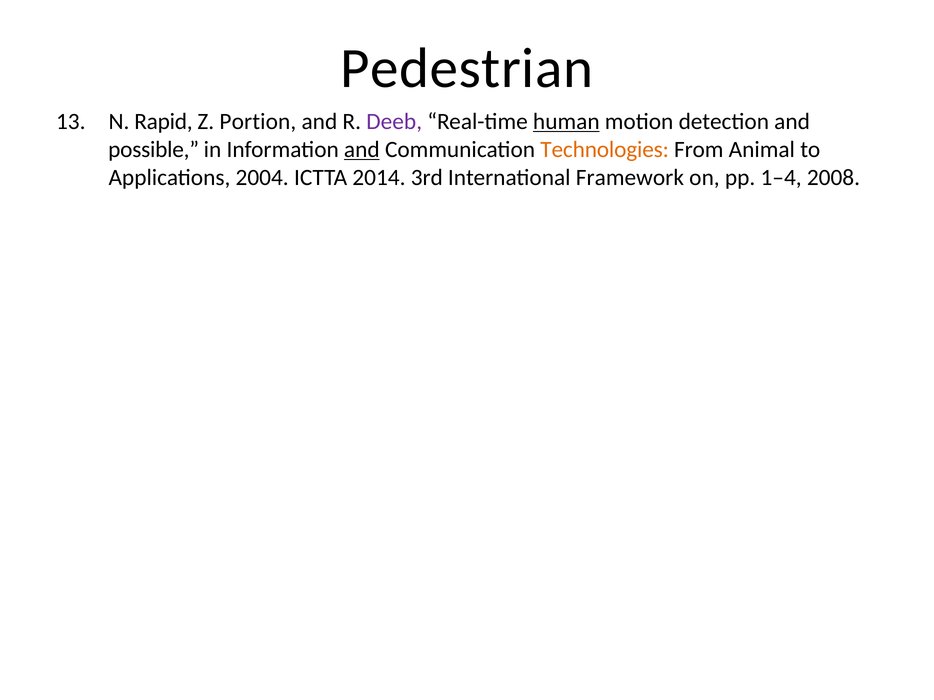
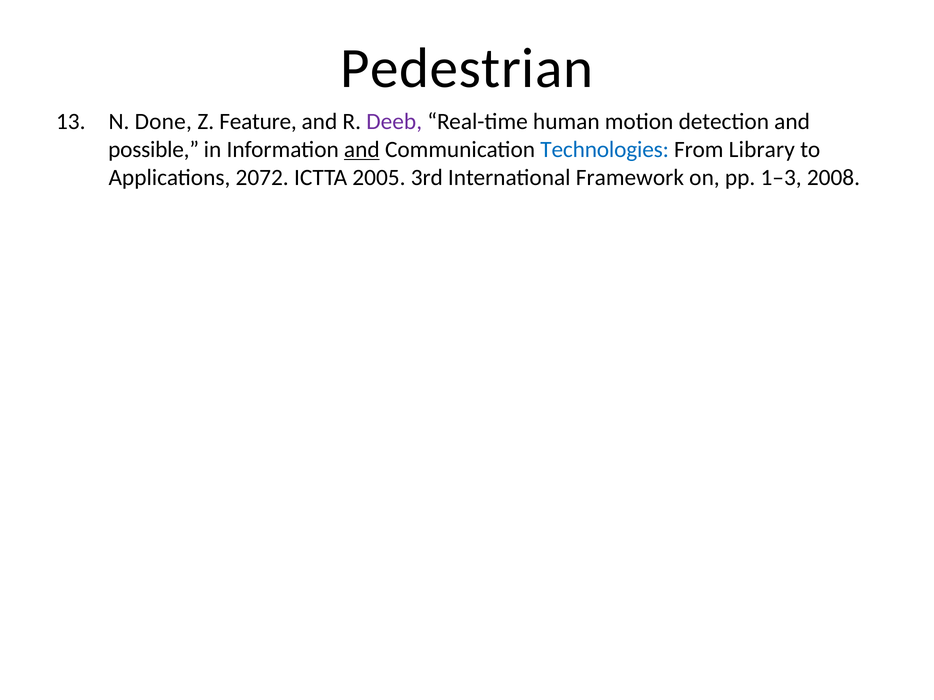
Rapid: Rapid -> Done (163, 122)
Portion: Portion -> Feature (258, 122)
human underline: present -> none (566, 122)
Technologies colour: orange -> blue (605, 150)
Animal: Animal -> Library (762, 150)
2004: 2004 -> 2072 (262, 178)
2014: 2014 -> 2005 (379, 178)
1–4: 1–4 -> 1–3 (781, 178)
